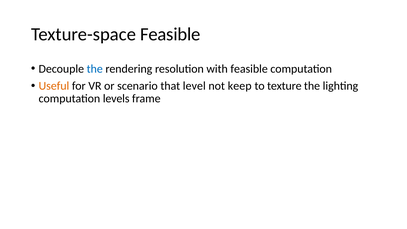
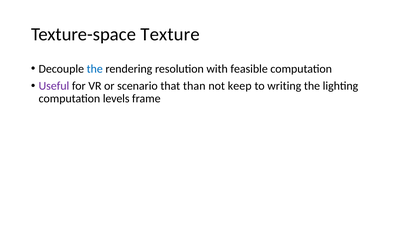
Texture-space Feasible: Feasible -> Texture (170, 34)
Useful colour: orange -> purple (54, 86)
level: level -> than (194, 86)
texture: texture -> writing (284, 86)
